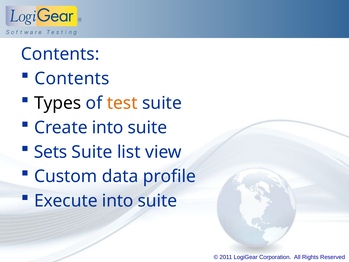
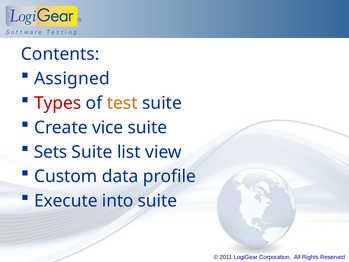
Contents: Contents -> Assigned (72, 79)
Types colour: black -> red (58, 103)
Create into: into -> vice (108, 127)
